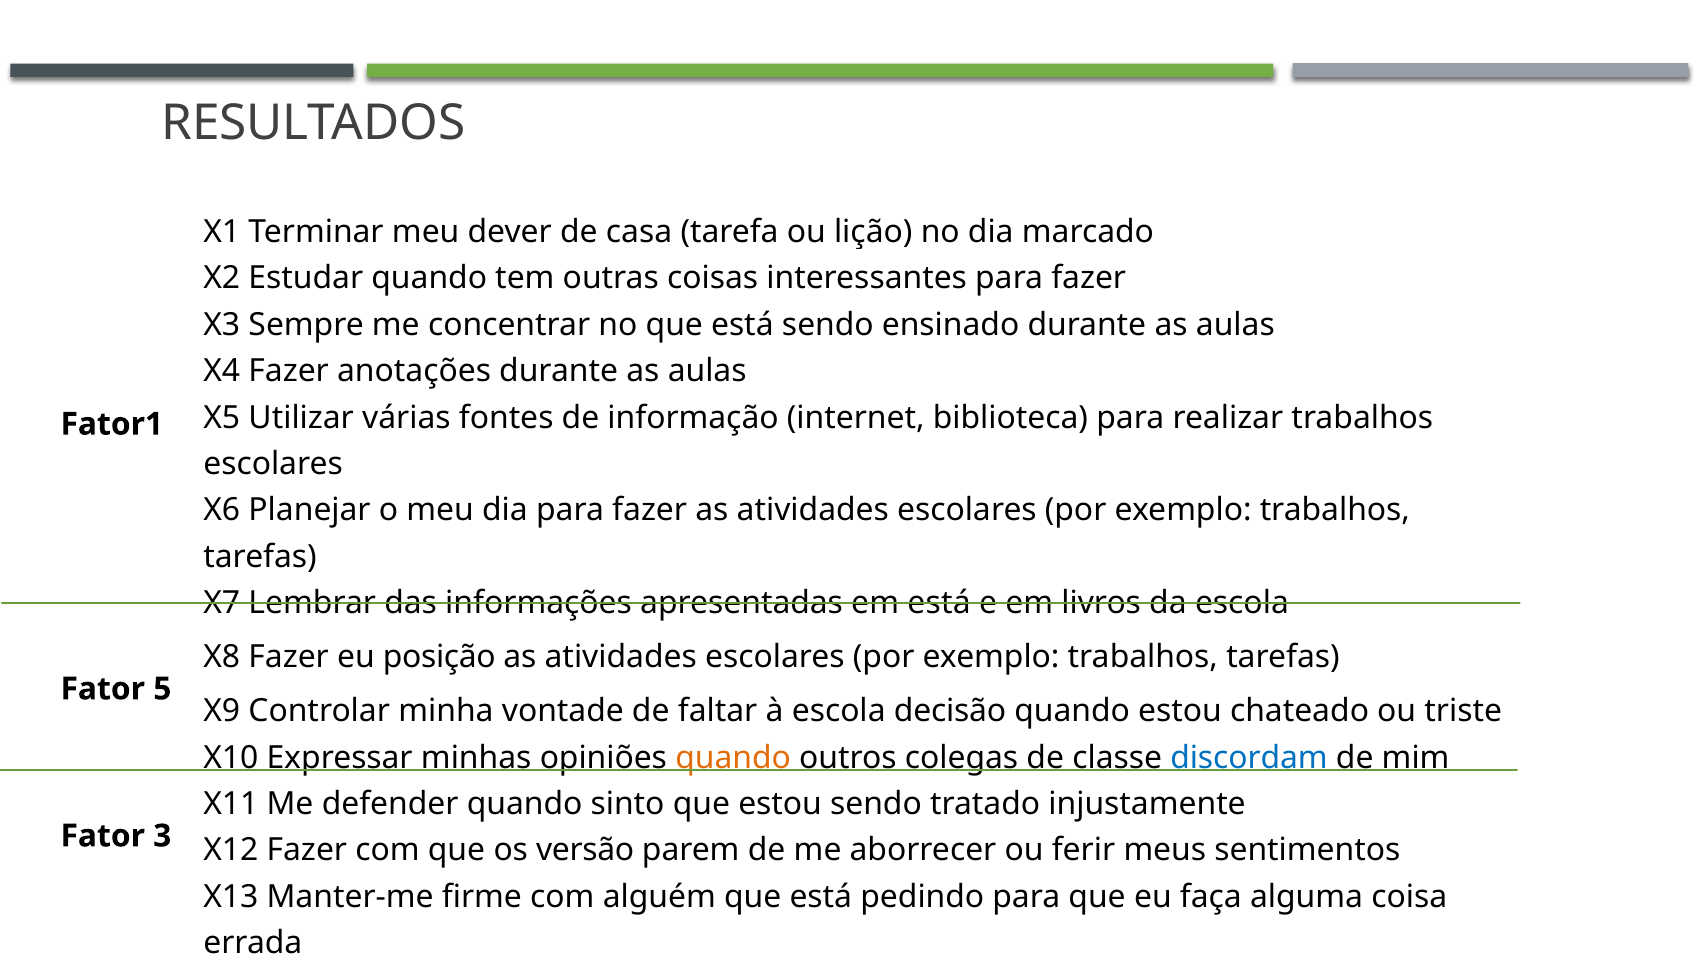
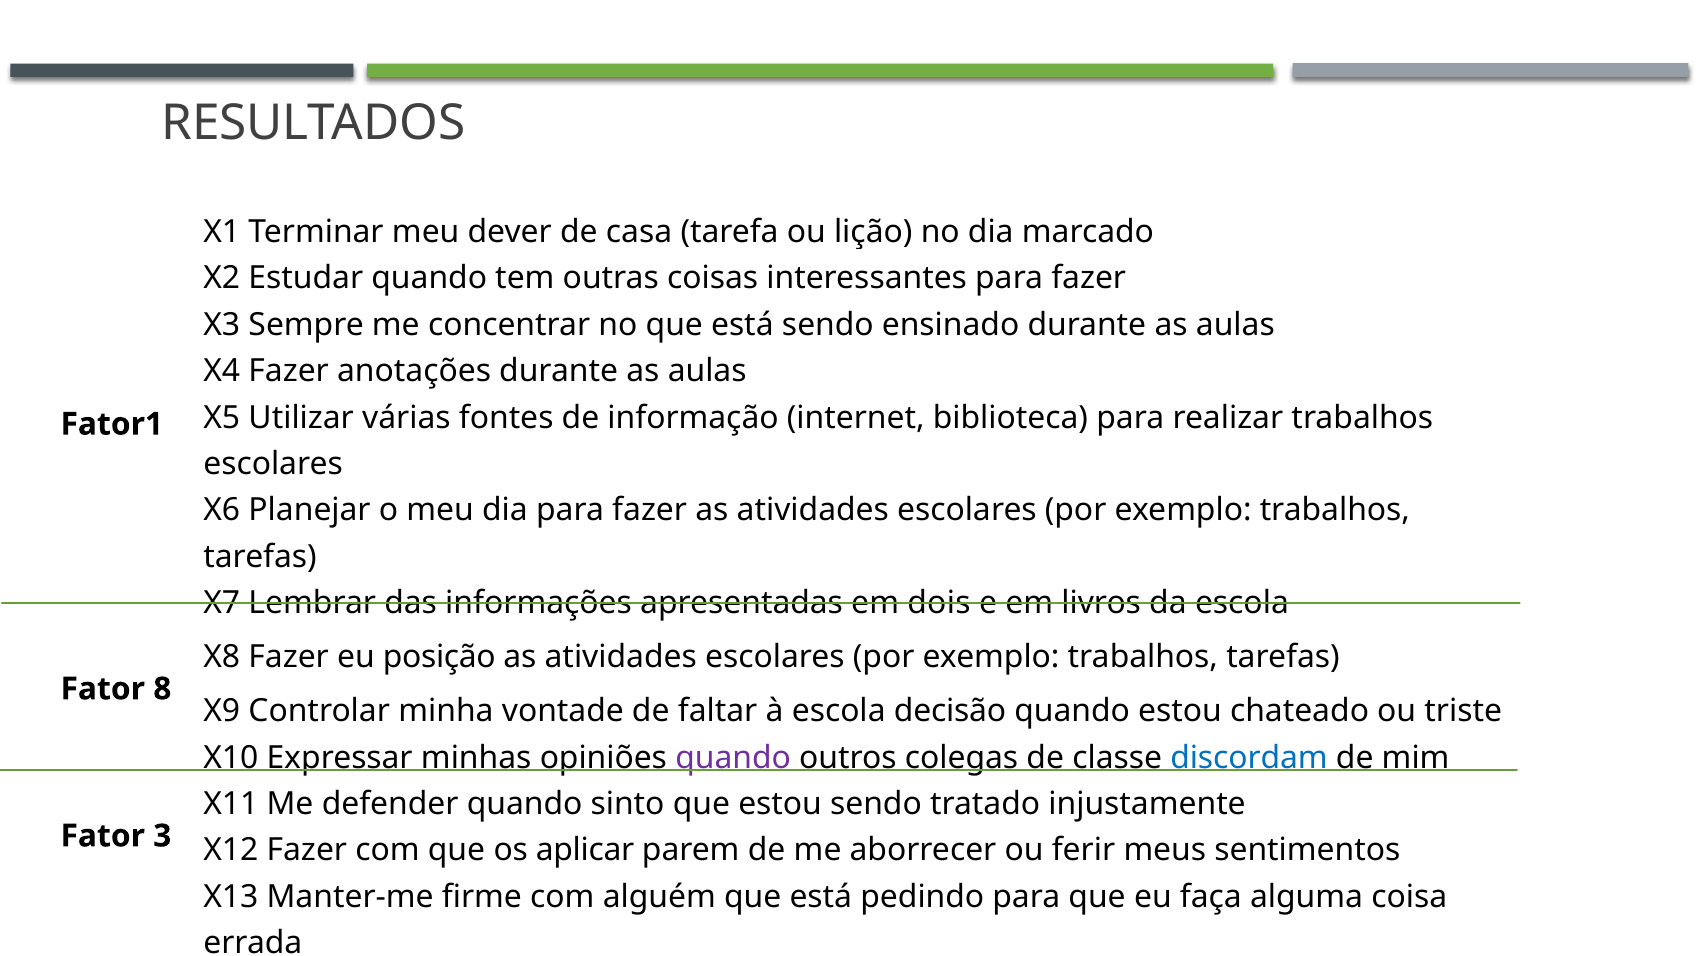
em está: está -> dois (939, 603)
5: 5 -> 8 (162, 689)
quando colour: orange -> purple (733, 757)
versão: versão -> aplicar (585, 850)
